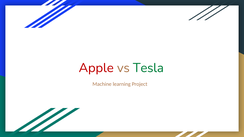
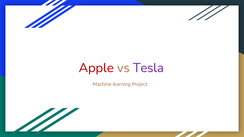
Tesla colour: green -> purple (148, 68)
